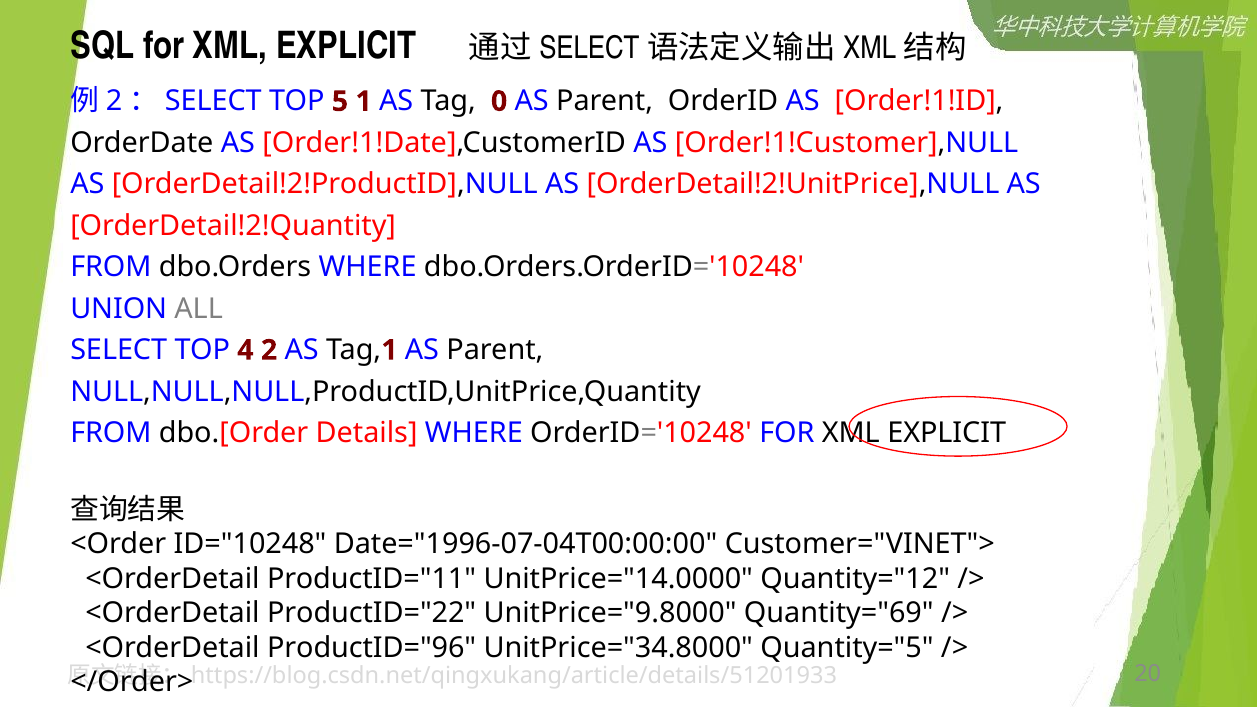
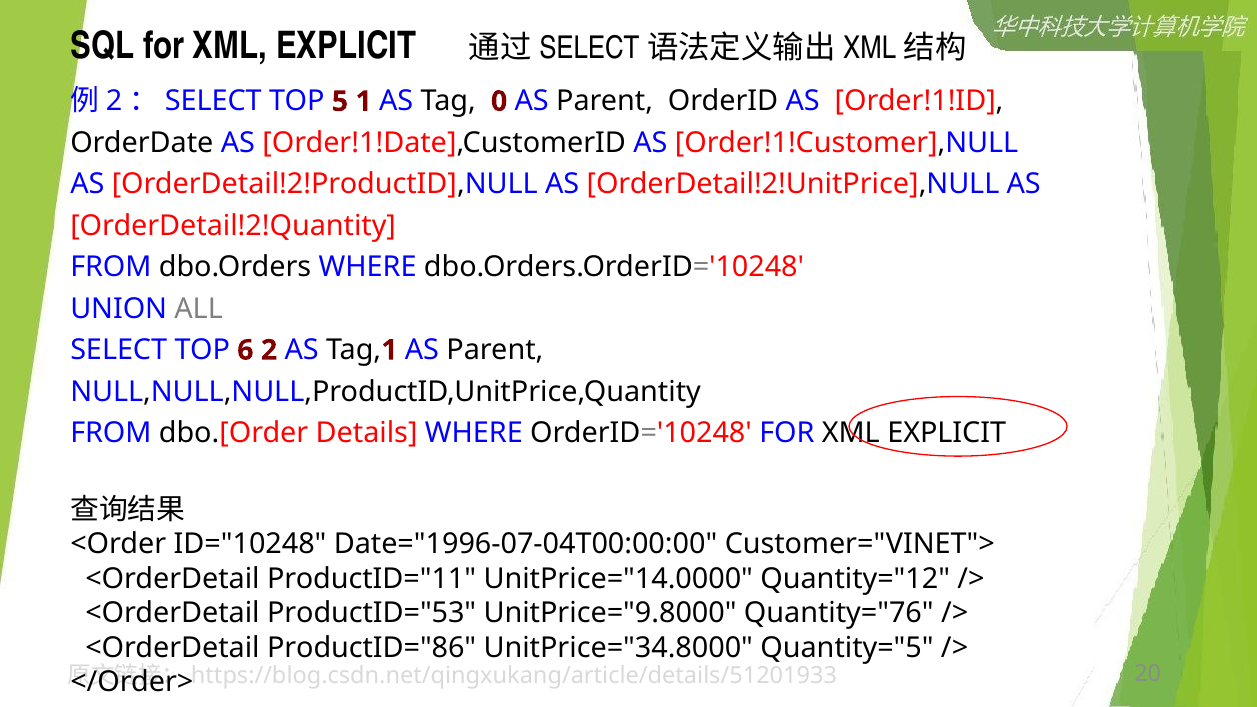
4: 4 -> 6 (245, 350)
ProductID="22: ProductID="22 -> ProductID="53 (372, 613)
Quantity="69: Quantity="69 -> Quantity="76 (839, 613)
ProductID="96: ProductID="96 -> ProductID="86 (372, 648)
